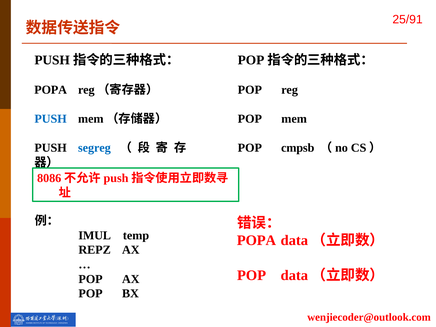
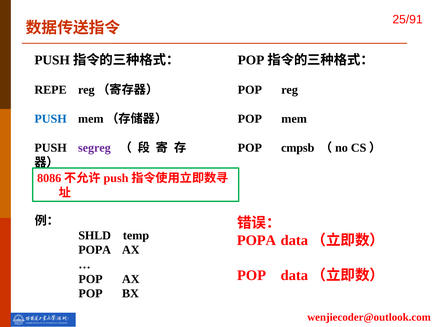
POPA: POPA -> REPE (51, 90)
segreg colour: blue -> purple (94, 148)
IMUL: IMUL -> SHLD (95, 235)
REPZ: REPZ -> POPA (95, 250)
